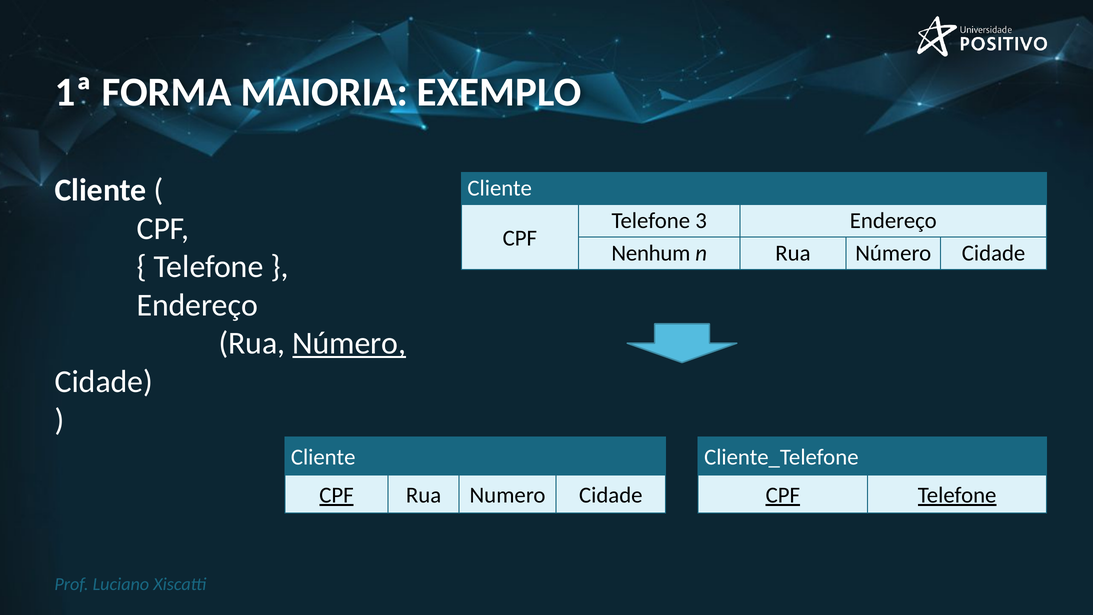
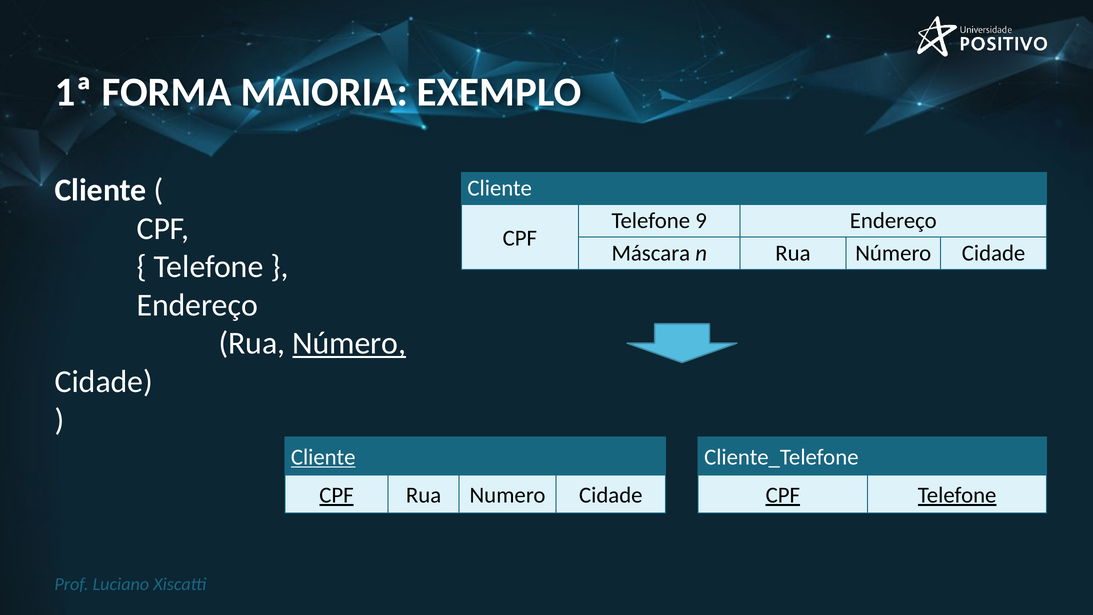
3: 3 -> 9 (701, 221)
Nenhum: Nenhum -> Máscara (651, 253)
Cliente underline: none -> present (323, 457)
